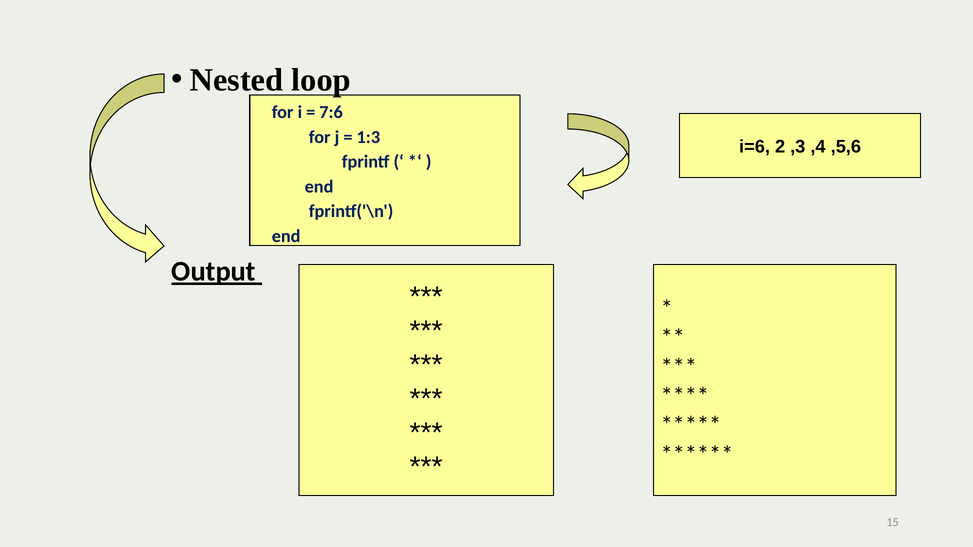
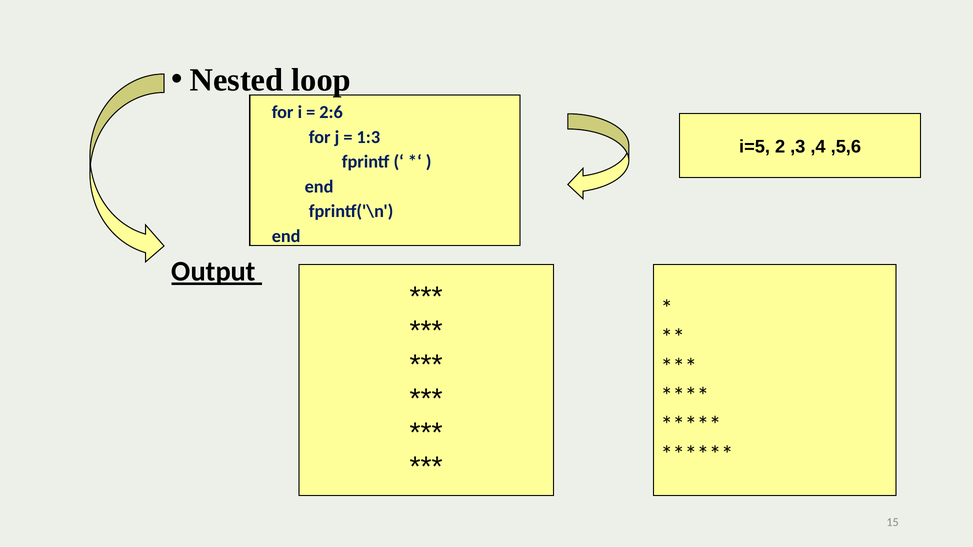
7:6: 7:6 -> 2:6 (331, 112)
i=6: i=6 -> i=5 (755, 147)
